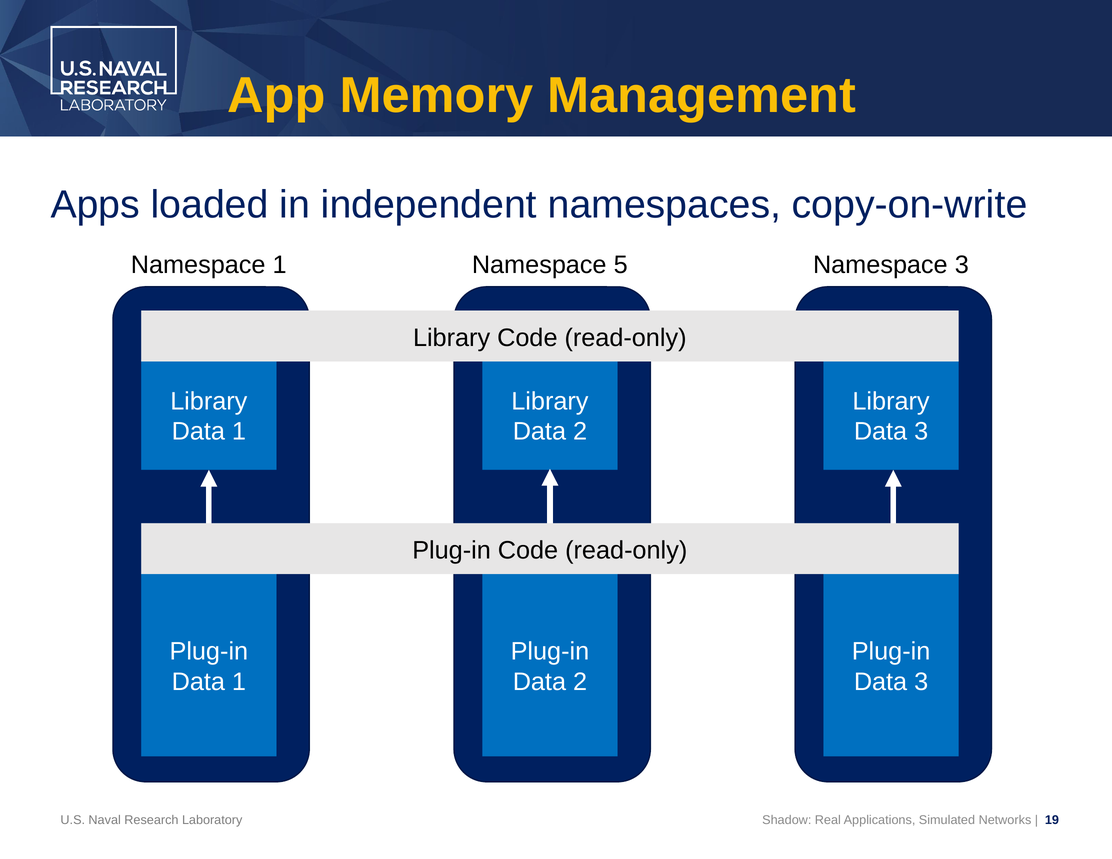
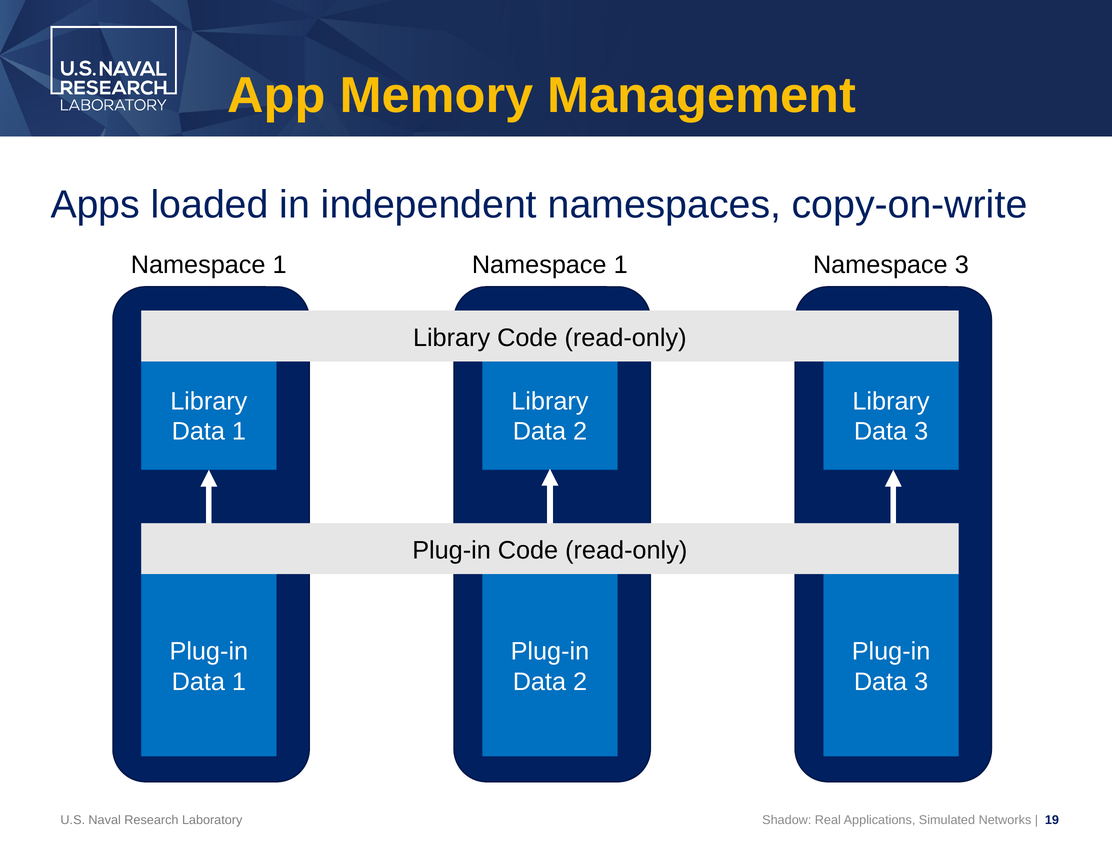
5: 5 -> 1 (621, 265)
